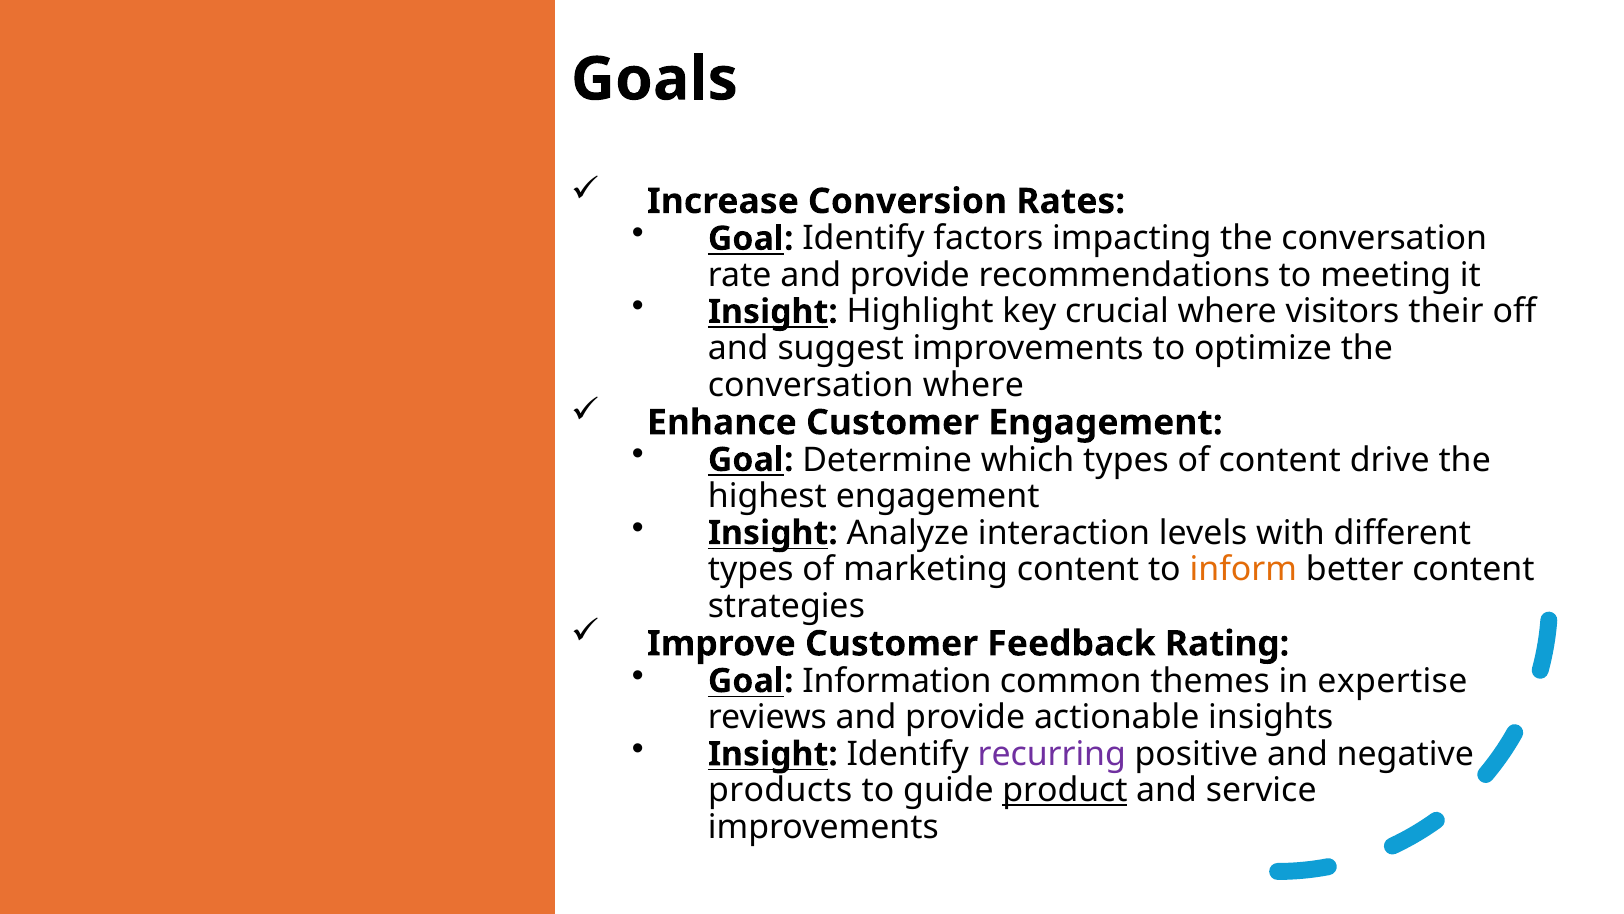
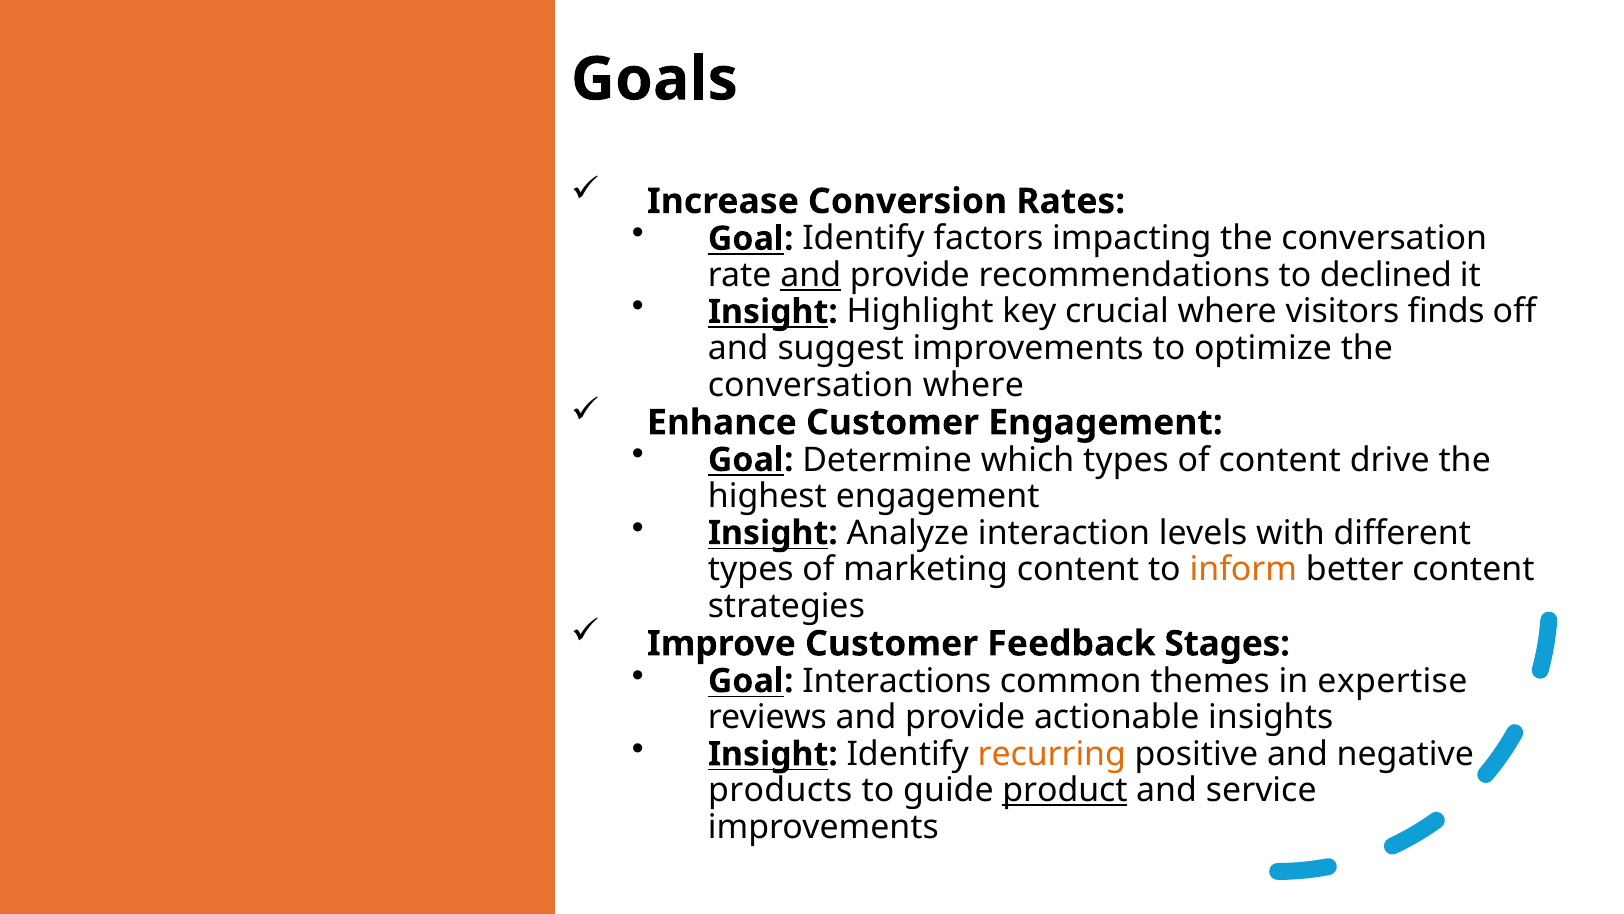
and underline: none -> present (811, 275)
meeting: meeting -> declined (1386, 275)
their: their -> finds (1446, 312)
Rating: Rating -> Stages (1227, 643)
Information: Information -> Interactions (897, 681)
recurring colour: purple -> orange (1052, 754)
